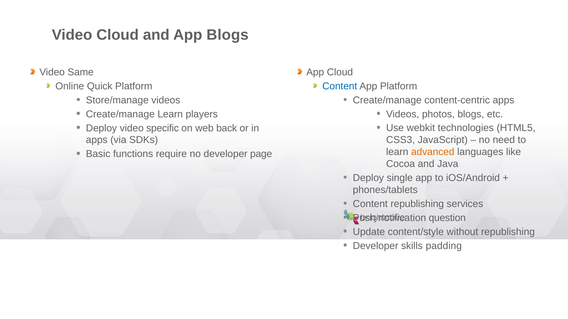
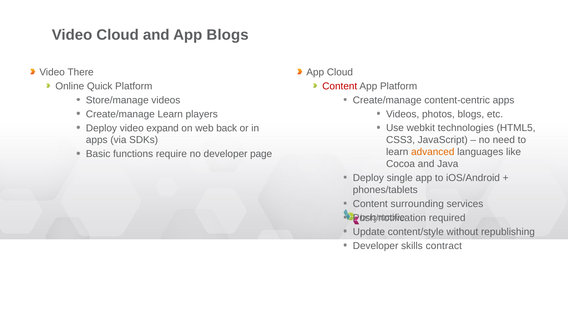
Same: Same -> There (81, 72)
Content colour: blue -> red (340, 86)
specific: specific -> expand (163, 128)
Content republishing: republishing -> surrounding (417, 204)
question: question -> required (447, 218)
padding: padding -> contract (444, 246)
